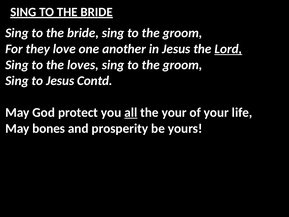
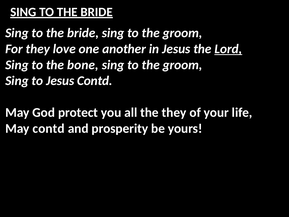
loves: loves -> bone (83, 65)
all underline: present -> none (131, 112)
the your: your -> they (174, 112)
May bones: bones -> contd (49, 128)
